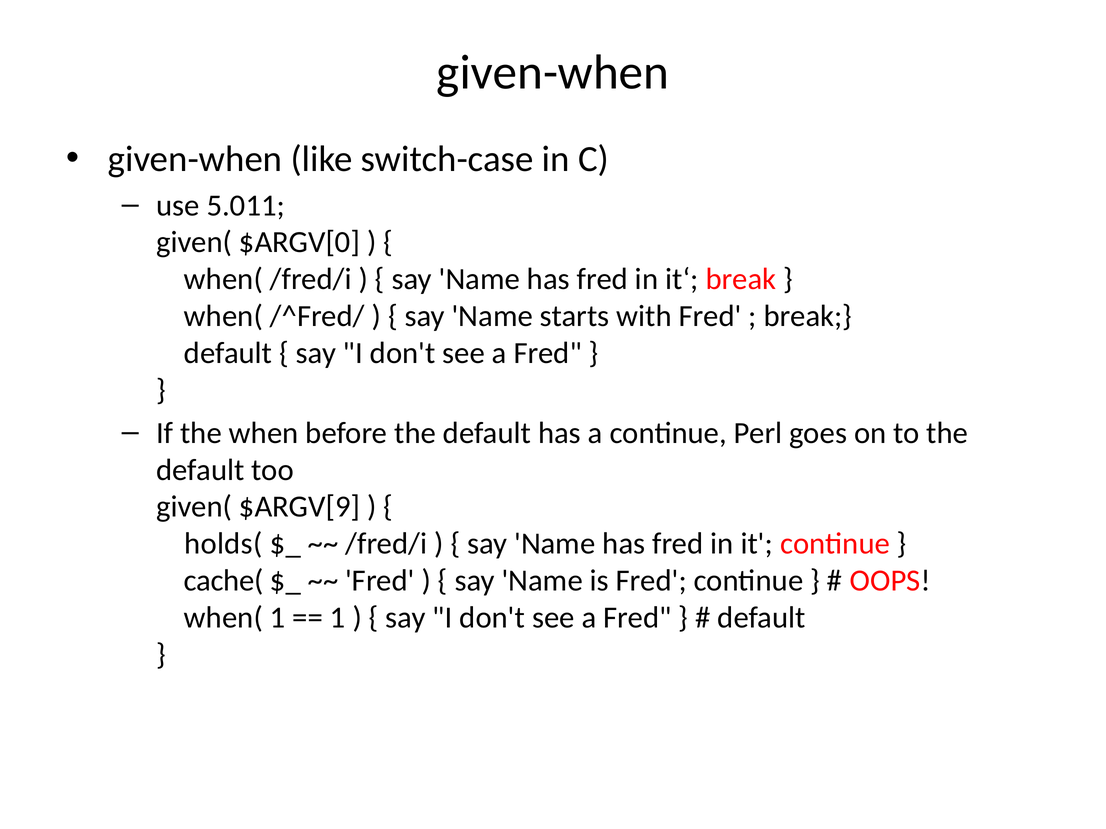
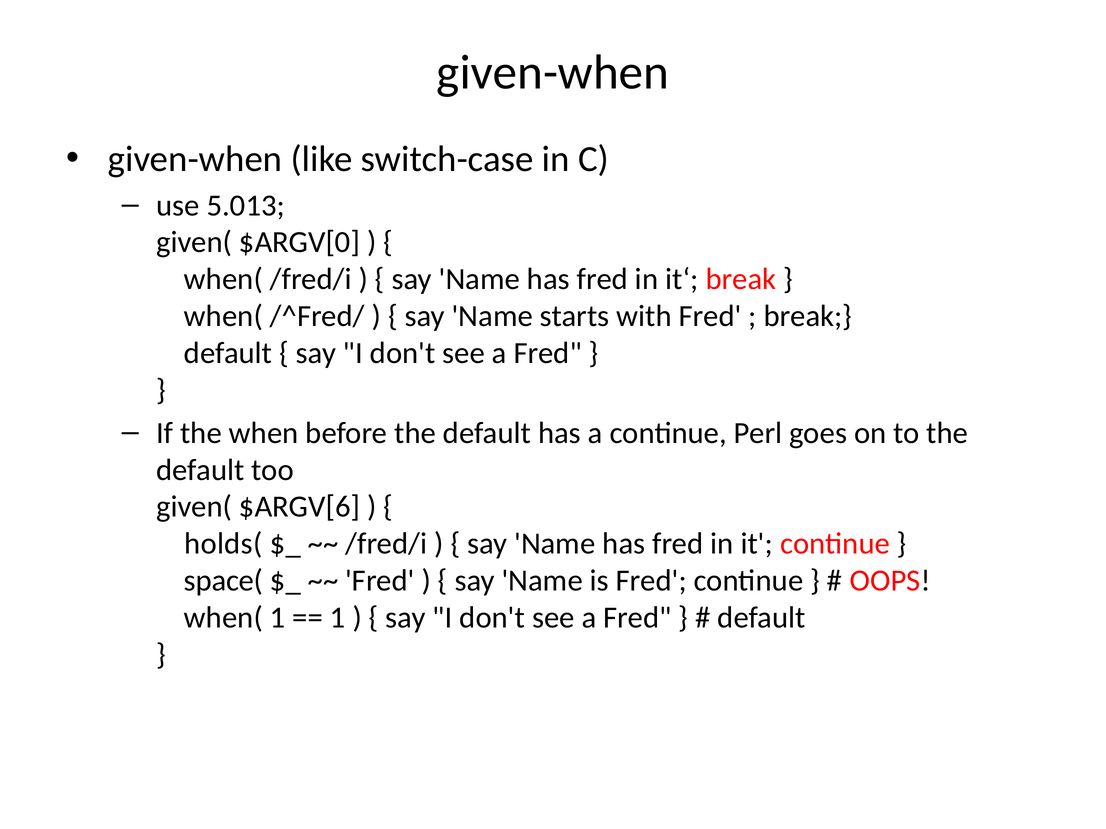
5.011: 5.011 -> 5.013 (246, 206)
$ARGV[9: $ARGV[9 -> $ARGV[6 (300, 507)
cache(: cache( -> space( (224, 581)
